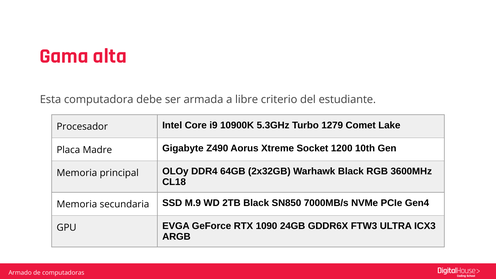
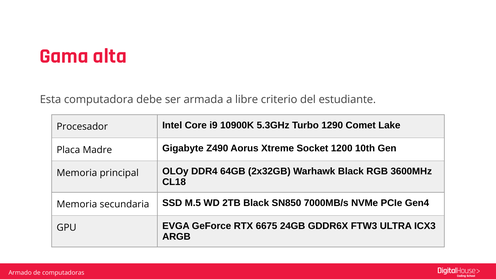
1279: 1279 -> 1290 (332, 125)
M.9: M.9 -> M.5 (193, 203)
1090: 1090 -> 6675 (267, 226)
